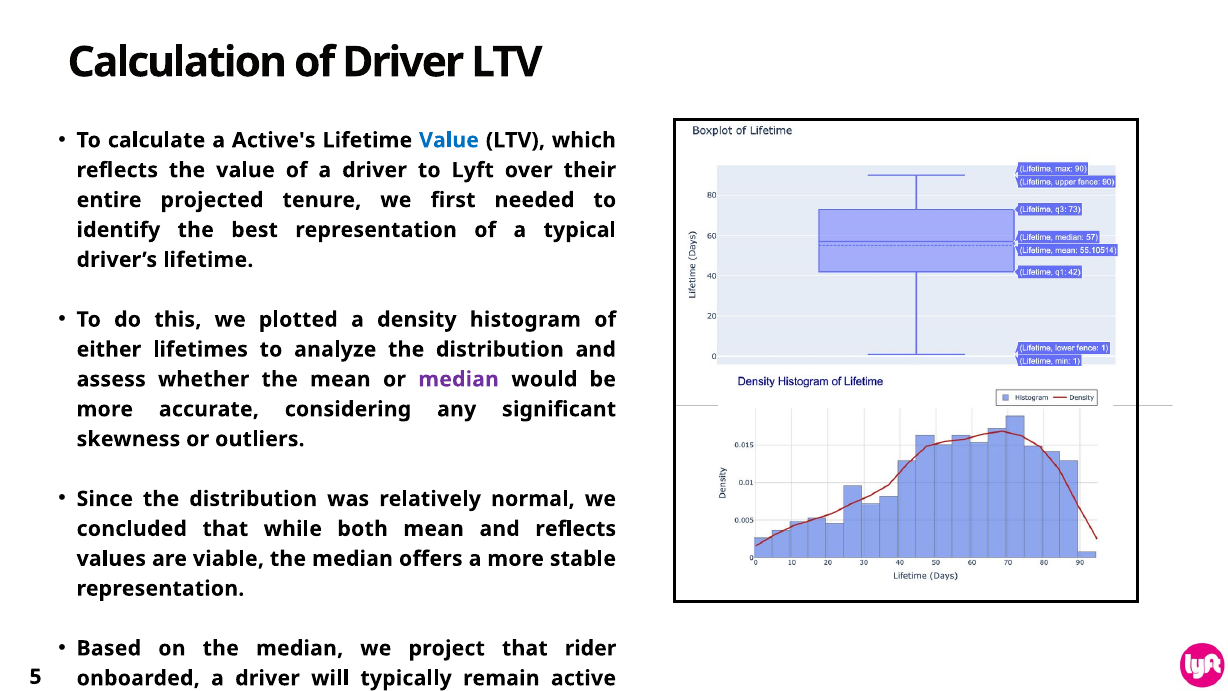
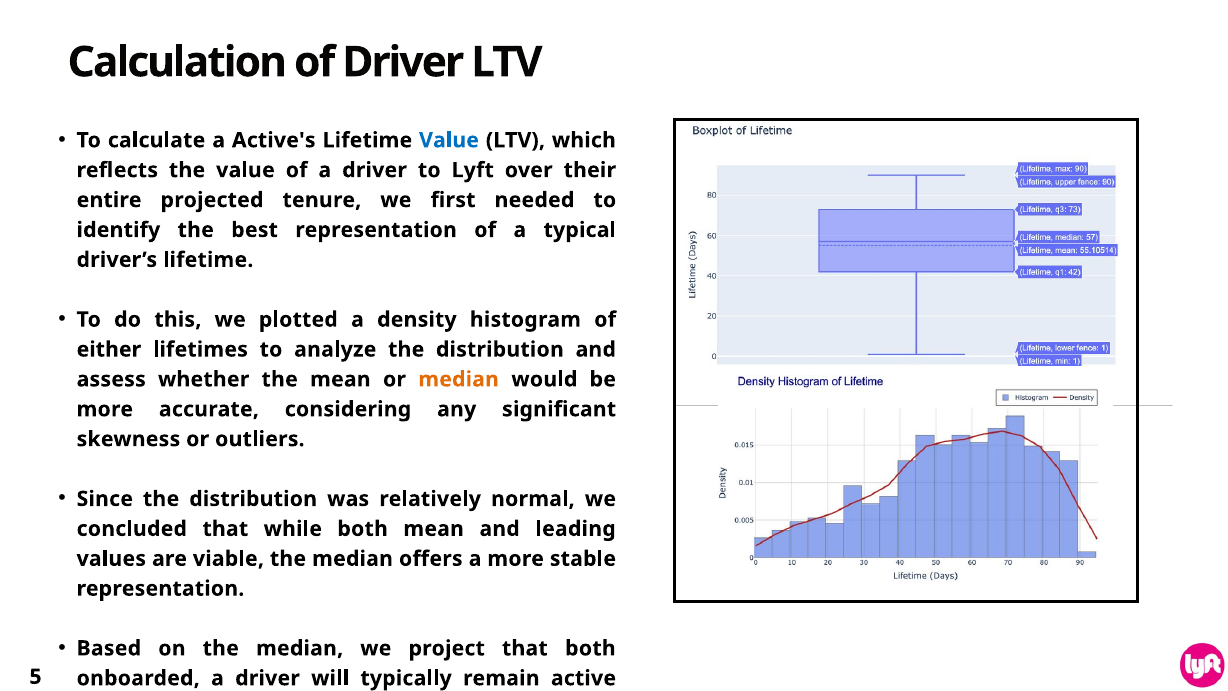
median colour: purple -> orange (459, 379)
and reflects: reflects -> leading (576, 529)
that rider: rider -> both (590, 648)
